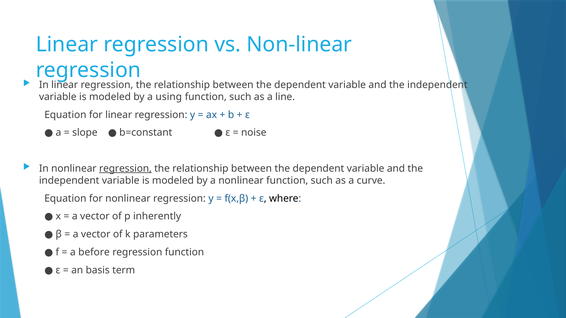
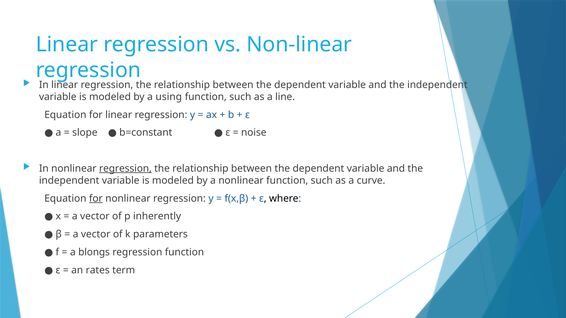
for underline: none -> present (96, 199)
before: before -> blongs (94, 252)
basis: basis -> rates (98, 270)
